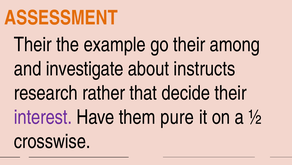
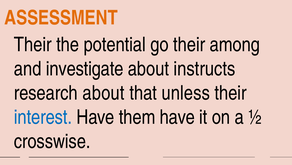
example: example -> potential (115, 44)
research rather: rather -> about (104, 93)
decide: decide -> unless (186, 93)
interest colour: purple -> blue (43, 117)
them pure: pure -> have (177, 117)
